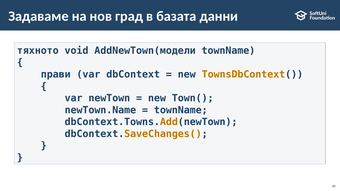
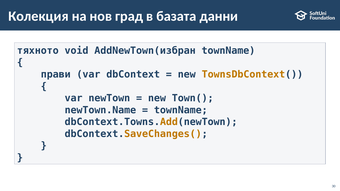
Задаваме: Задаваме -> Колекция (38, 16)
AddNewTown(модели: AddNewTown(модели -> AddNewTown(избран (145, 51)
